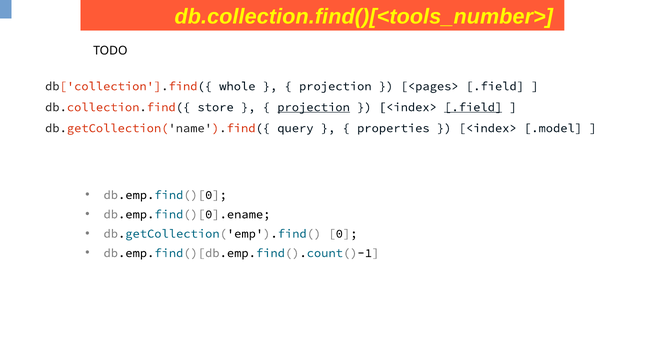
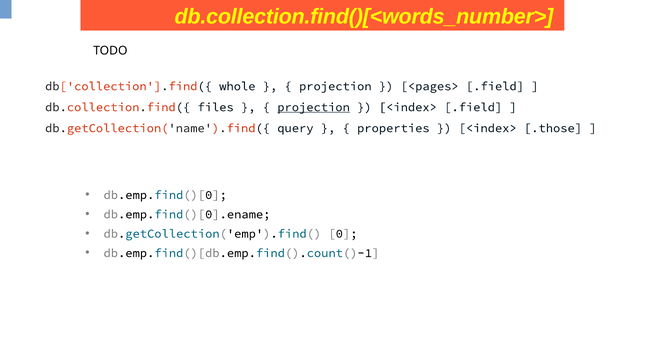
db.collection.find()[<tools_number>: db.collection.find()[<tools_number> -> db.collection.find()[<words_number> (364, 17)
store: store -> files (216, 107)
.field underline: present -> none (473, 107)
.model: .model -> .those (553, 128)
